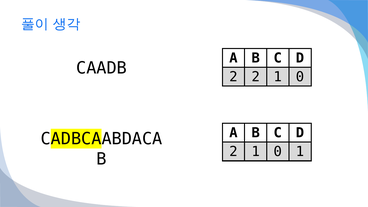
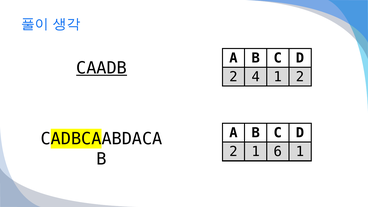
CAADB underline: none -> present (102, 68)
2 2: 2 -> 4 (256, 77)
0: 0 -> 2 (300, 77)
0: 0 -> 6 (278, 152)
